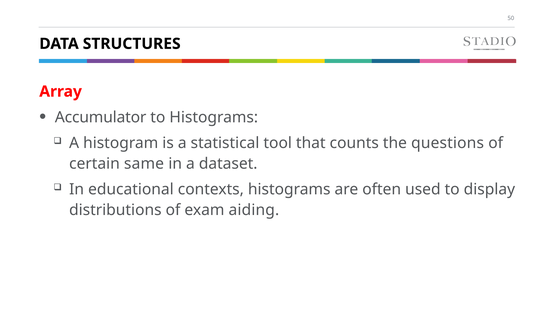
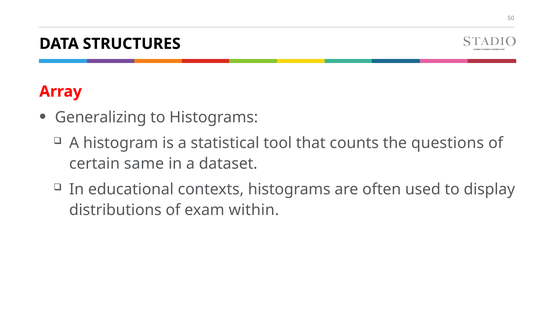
Accumulator: Accumulator -> Generalizing (101, 117)
aiding: aiding -> within (254, 210)
